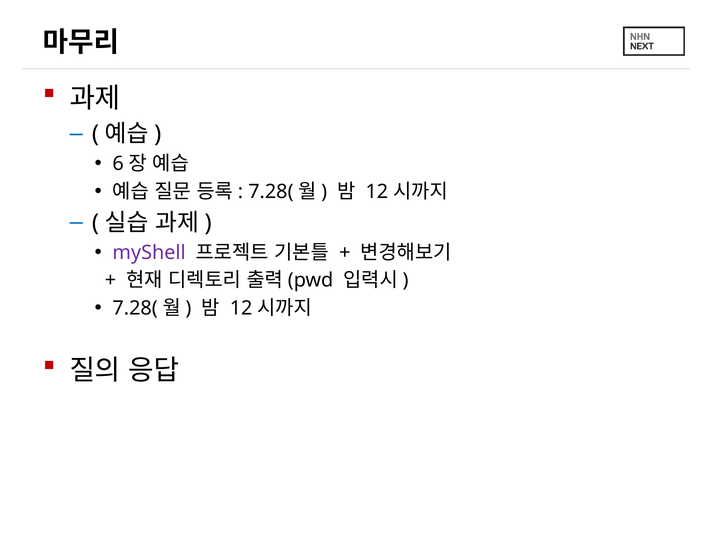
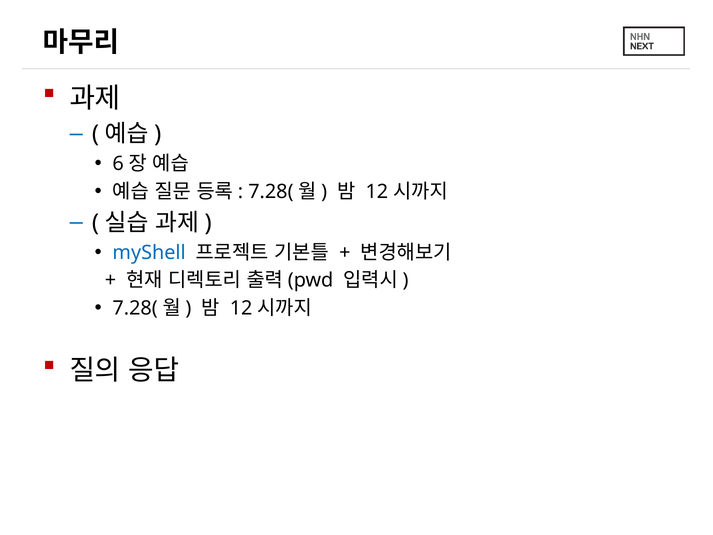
myShell colour: purple -> blue (149, 253)
